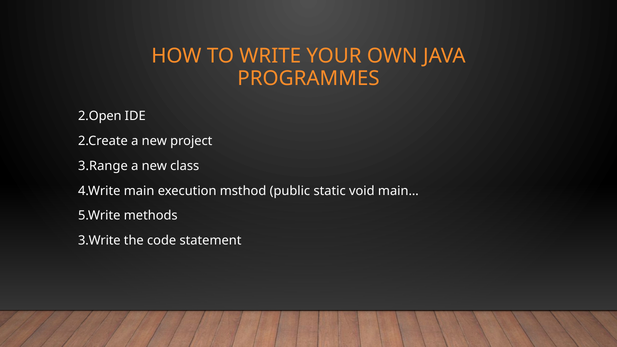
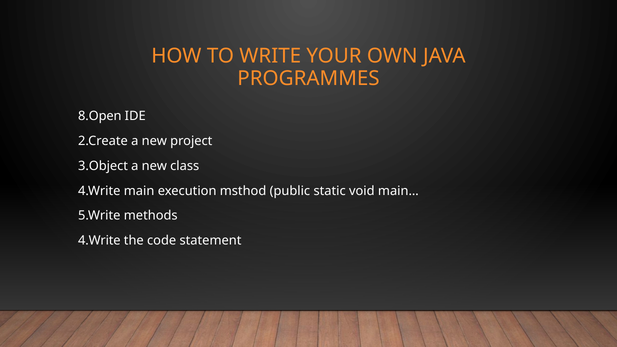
2.Open: 2.Open -> 8.Open (100, 116)
3.Range: 3.Range -> 3.Object (103, 166)
3.Write: 3.Write -> 4.Write (99, 241)
